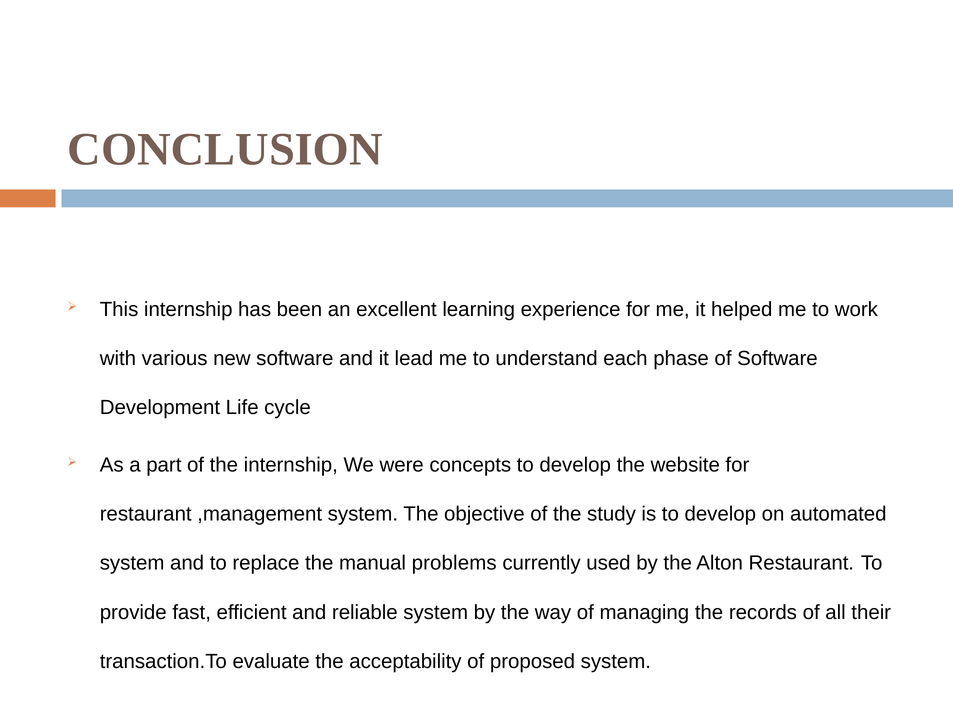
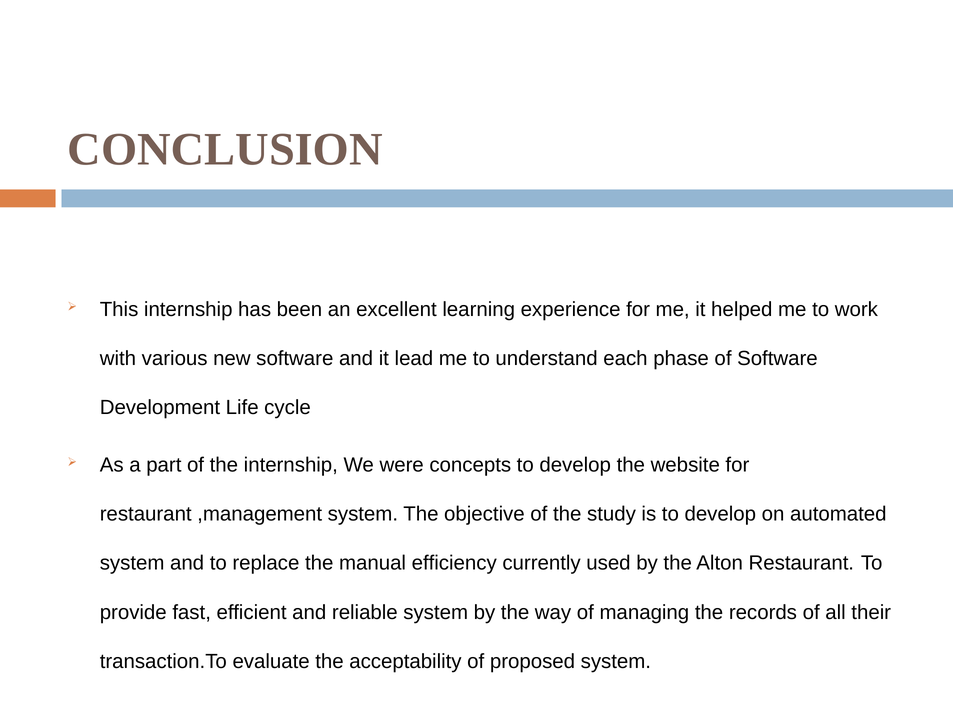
problems: problems -> efficiency (454, 563)
